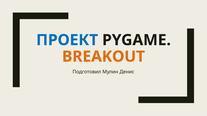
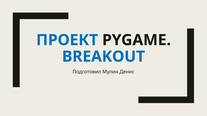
BREAKOUT colour: orange -> blue (104, 57)
